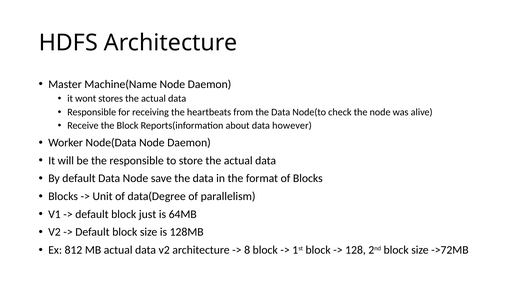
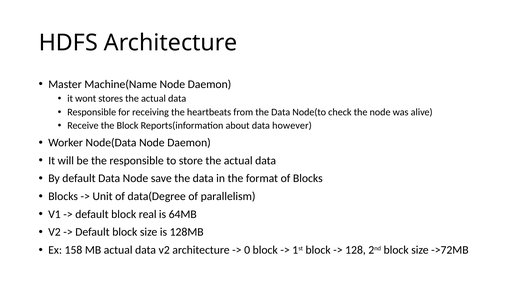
just: just -> real (148, 214)
812: 812 -> 158 (73, 250)
8: 8 -> 0 (247, 250)
